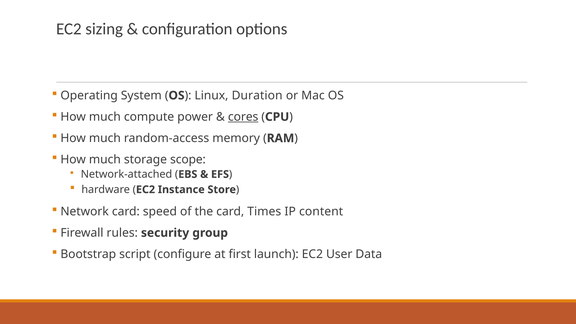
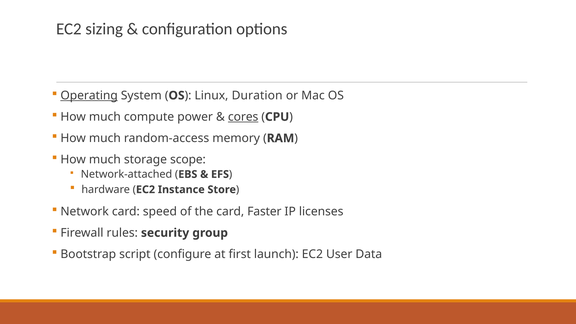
Operating underline: none -> present (89, 95)
Times: Times -> Faster (264, 211)
content: content -> licenses (321, 211)
